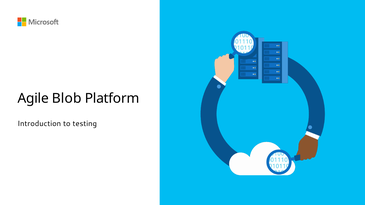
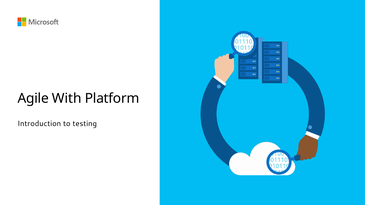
Blob: Blob -> With (67, 99)
